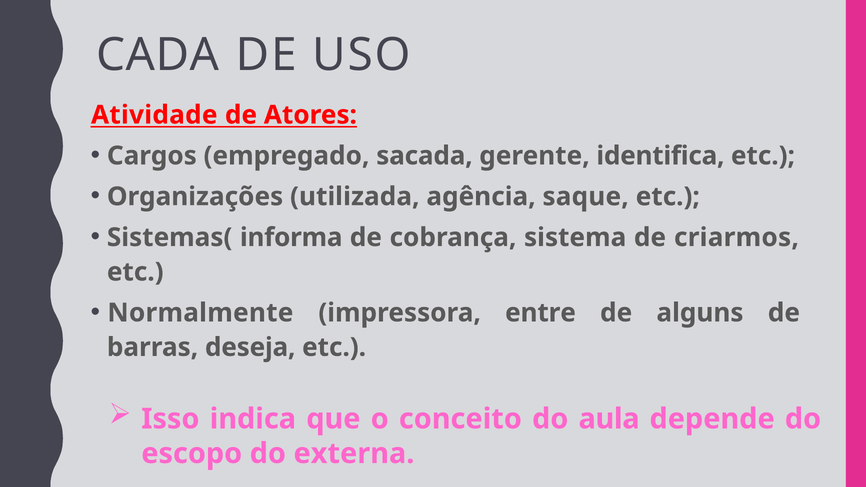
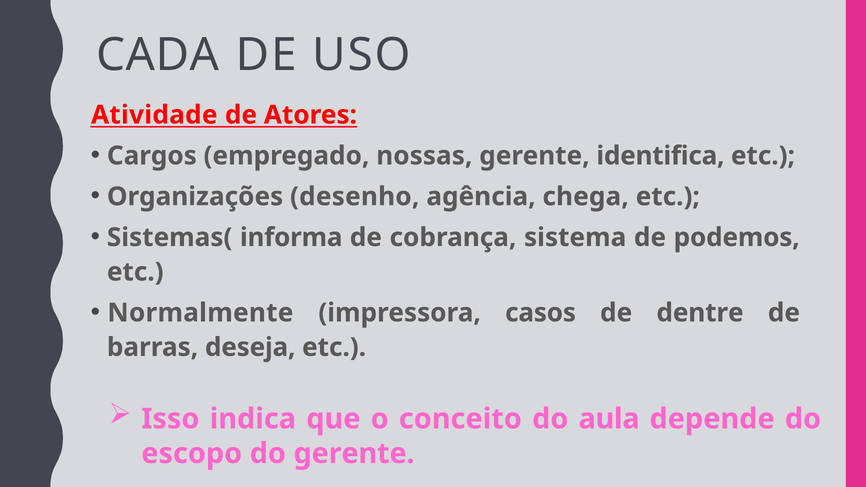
sacada: sacada -> nossas (424, 156)
utilizada: utilizada -> desenho (355, 197)
saque: saque -> chega (586, 197)
criarmos: criarmos -> podemos (737, 237)
entre: entre -> casos (541, 313)
alguns: alguns -> dentre (700, 313)
do externa: externa -> gerente (354, 454)
